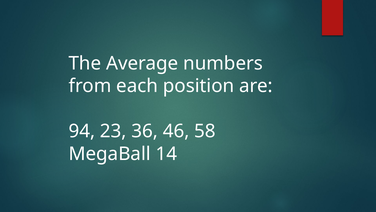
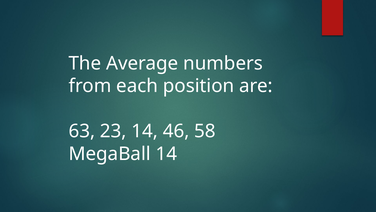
94: 94 -> 63 (82, 131)
23 36: 36 -> 14 (145, 131)
